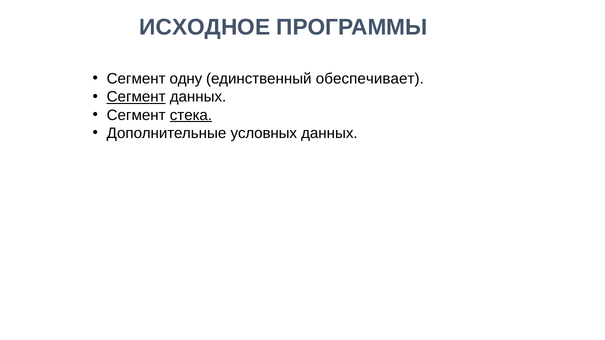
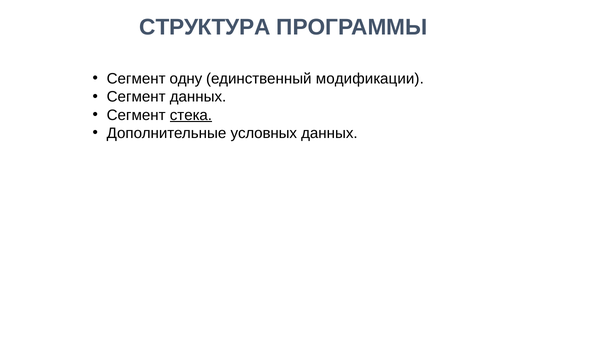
ИСХОДНОЕ: ИСХОДНОЕ -> СТРУКТУРА (205, 27)
обеспечивает: обеспечивает -> модификации (370, 79)
Сегмент underline: present -> none (136, 97)
